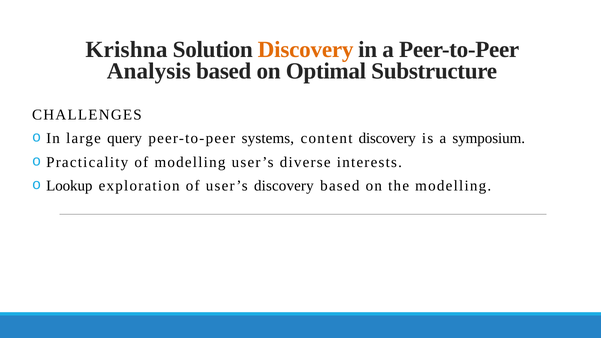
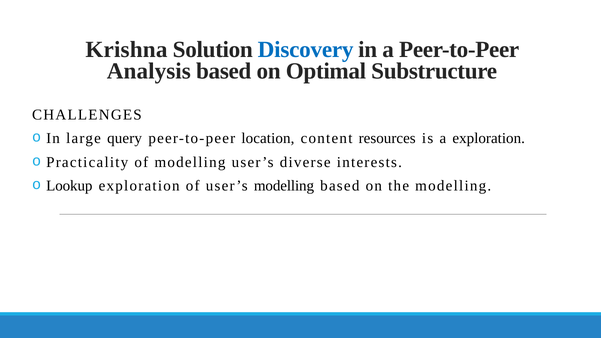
Discovery colour: orange -> blue (306, 49)
systems: systems -> location (268, 138)
content discovery: discovery -> resources (387, 138)
a symposium: symposium -> exploration (489, 138)
user’s discovery: discovery -> modelling (284, 186)
